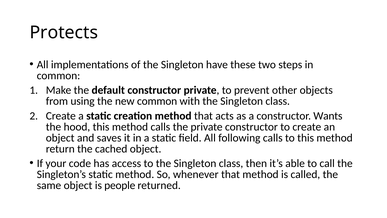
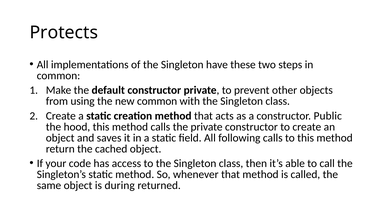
Wants: Wants -> Public (328, 116)
people: people -> during (120, 185)
